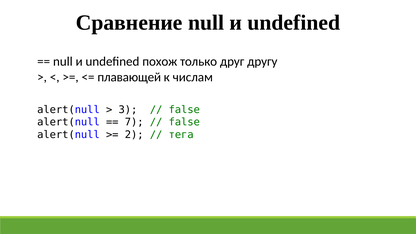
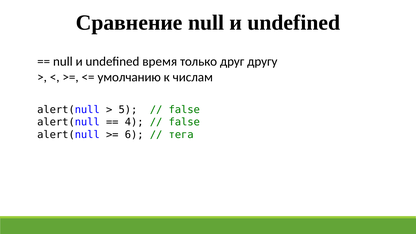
похож: похож -> время (160, 61)
плавающей: плавающей -> умолчанию (129, 77)
3: 3 -> 5 (128, 110)
7: 7 -> 4 (134, 122)
2: 2 -> 6 (134, 135)
